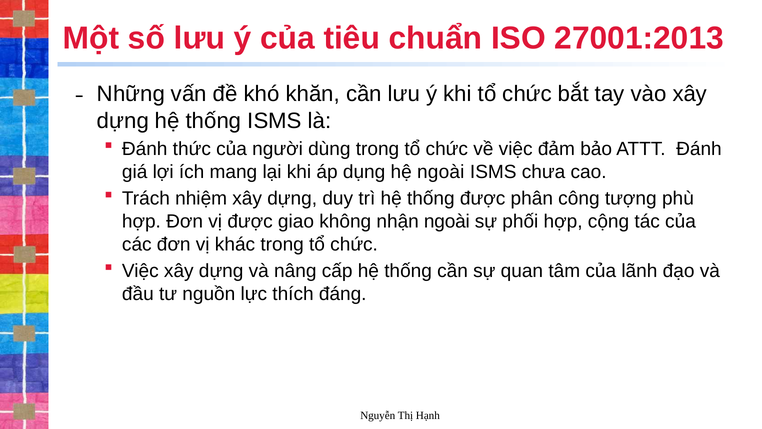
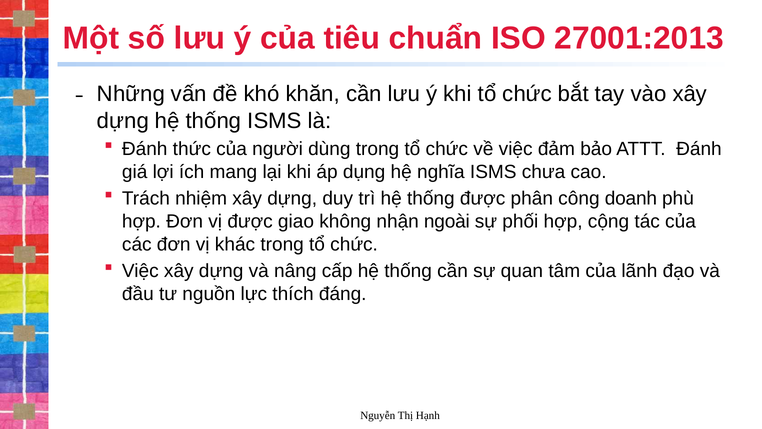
hệ ngoài: ngoài -> nghĩa (441, 172)
tượng: tượng -> doanh (631, 199)
